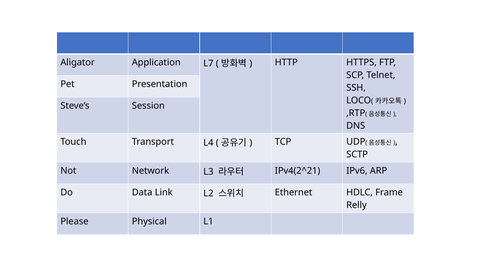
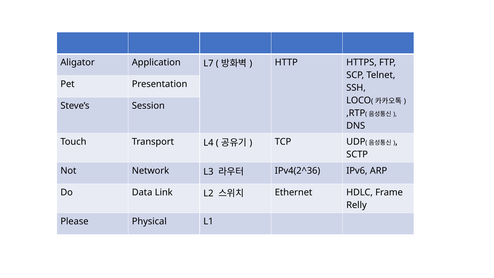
IPv4(2^21: IPv4(2^21 -> IPv4(2^36 (298, 171)
